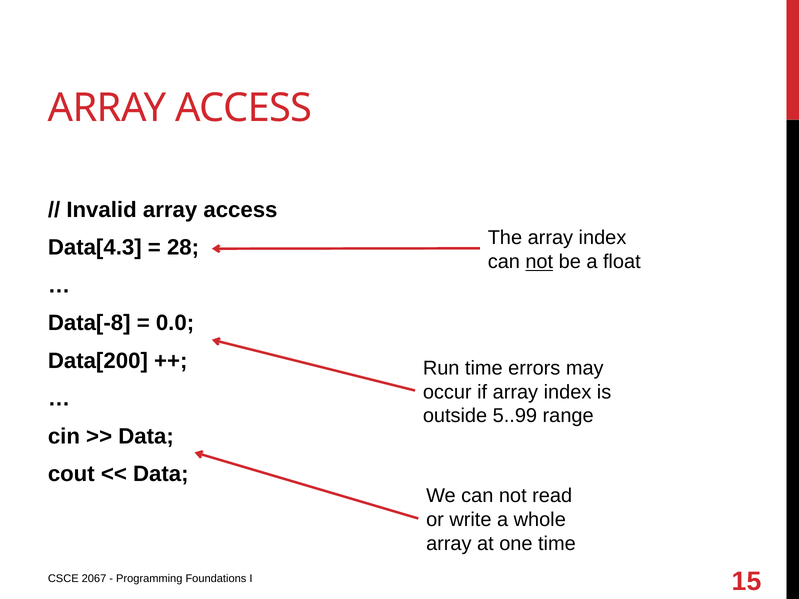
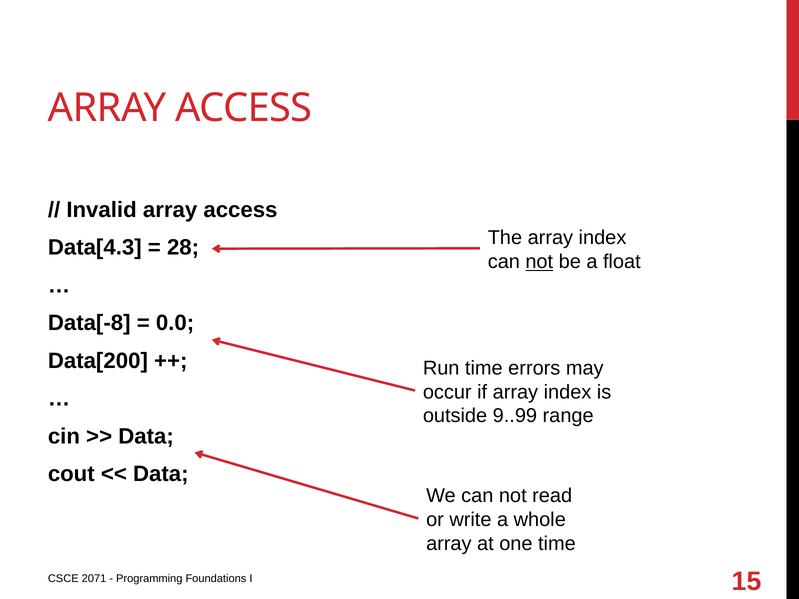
5..99: 5..99 -> 9..99 (515, 416)
2067: 2067 -> 2071 (94, 579)
